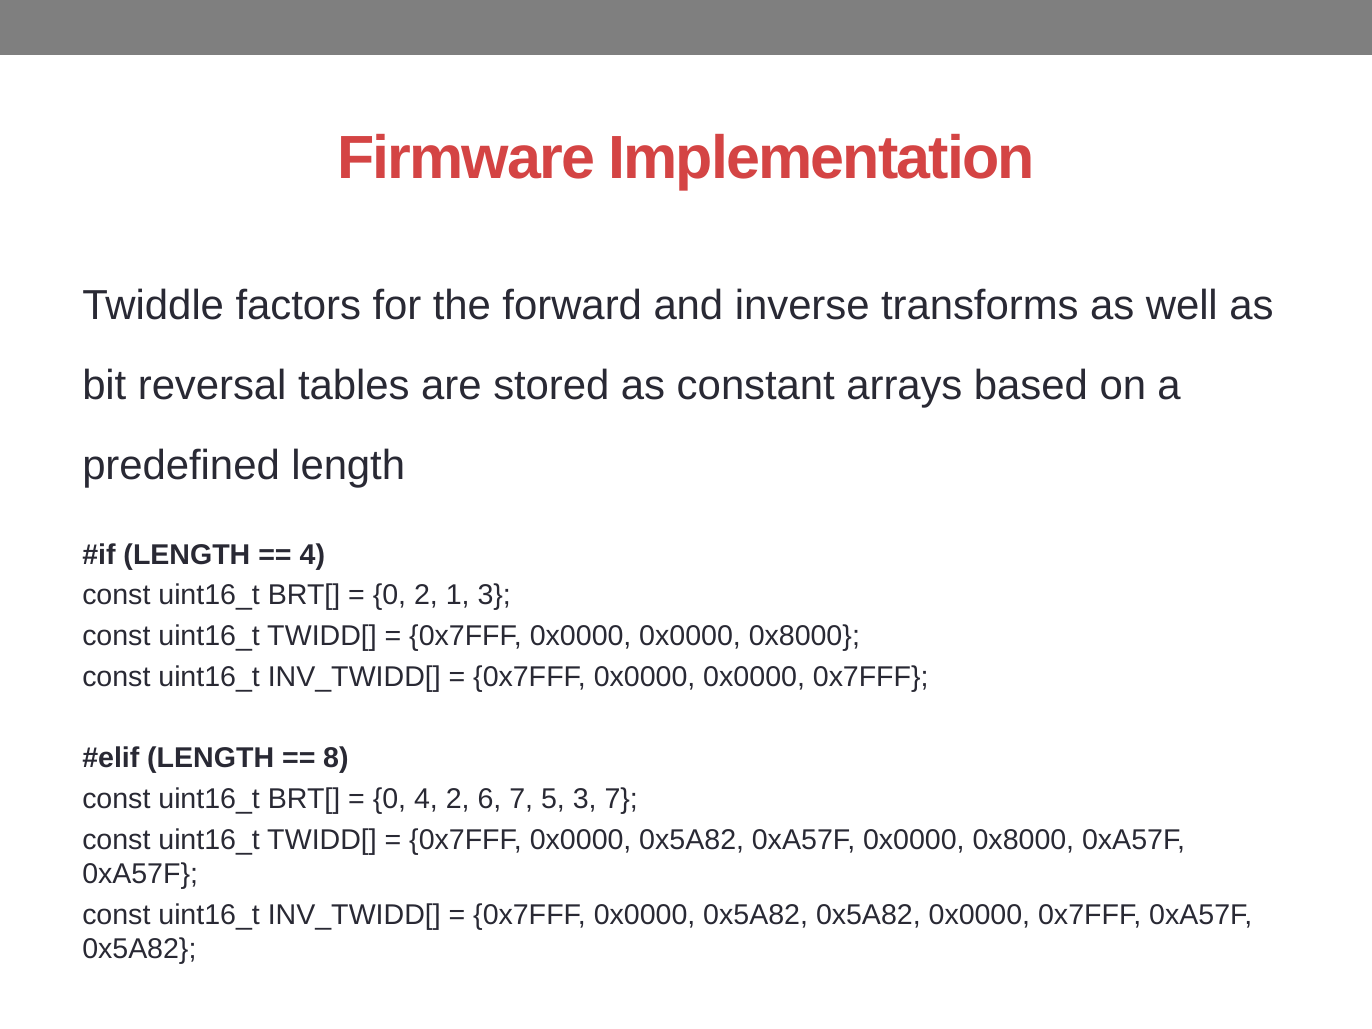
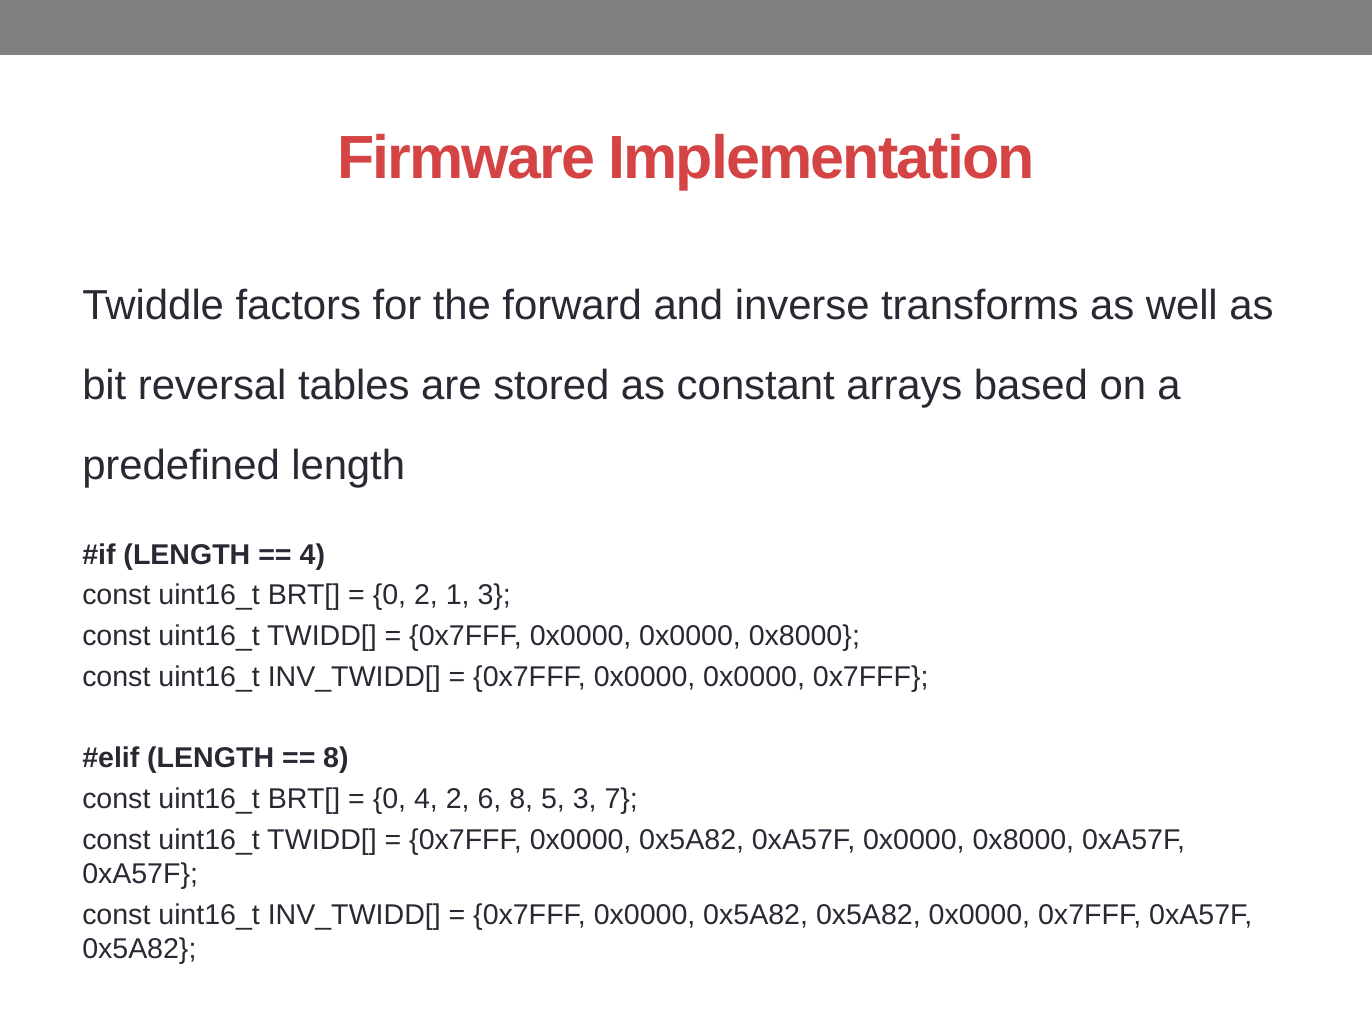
6 7: 7 -> 8 (521, 799)
